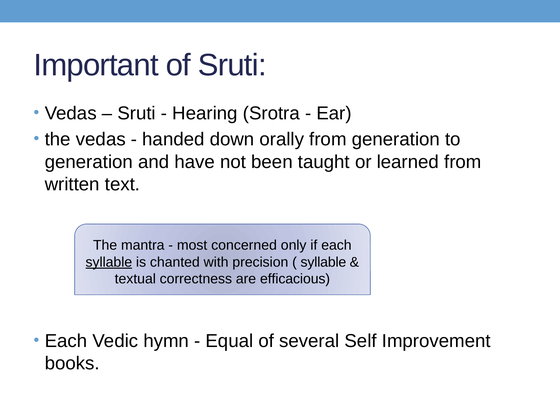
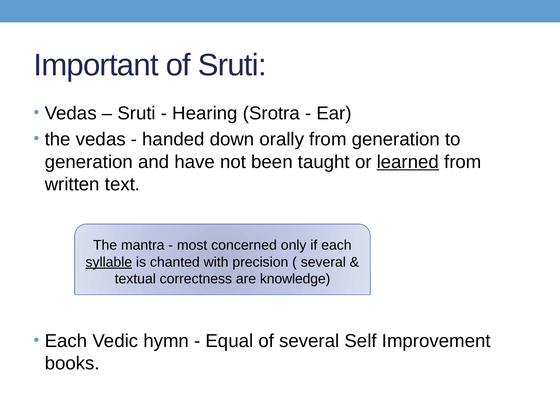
learned underline: none -> present (408, 162)
syllable: syllable -> several (323, 262)
efficacious: efficacious -> knowledge (295, 279)
